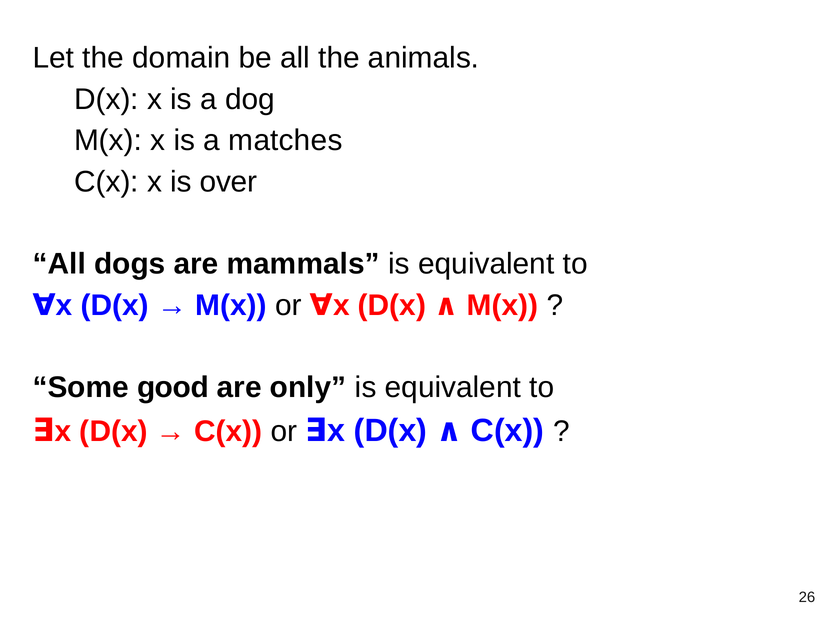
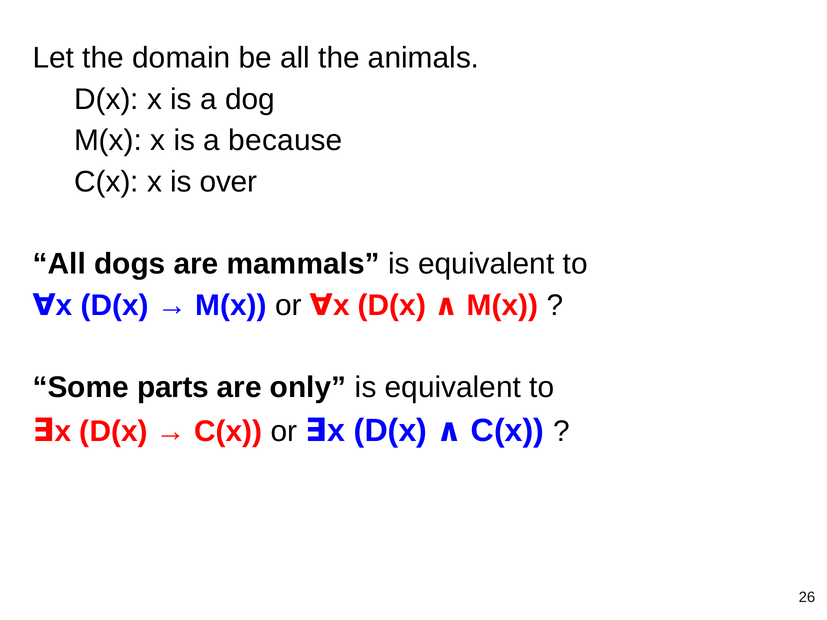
matches: matches -> because (286, 141)
good: good -> parts (173, 388)
